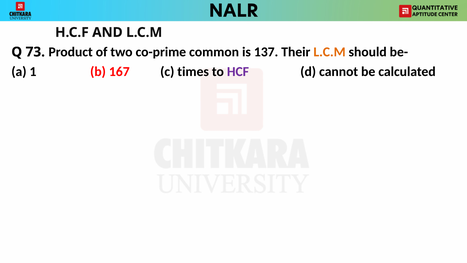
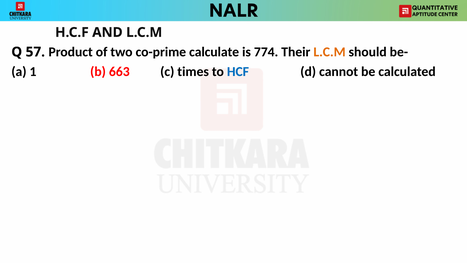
73: 73 -> 57 (35, 52)
common: common -> calculate (214, 52)
137: 137 -> 774 (266, 52)
167: 167 -> 663 (119, 71)
HCF colour: purple -> blue (238, 71)
